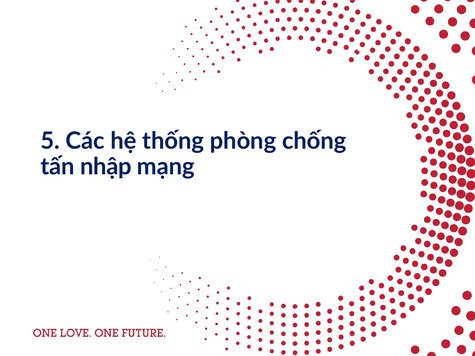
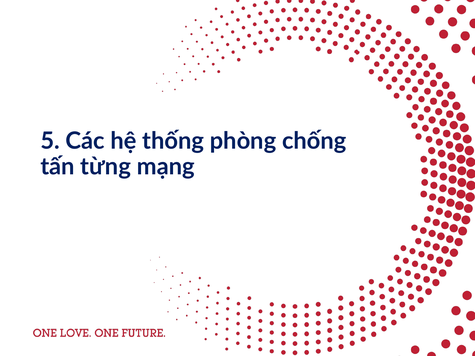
nhập: nhập -> từng (106, 167)
